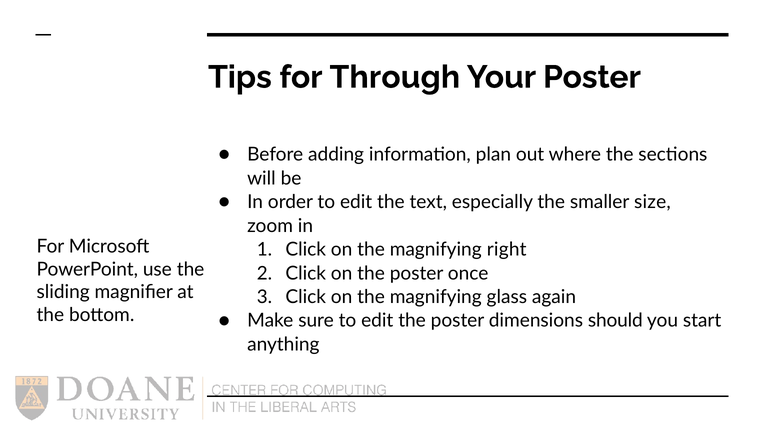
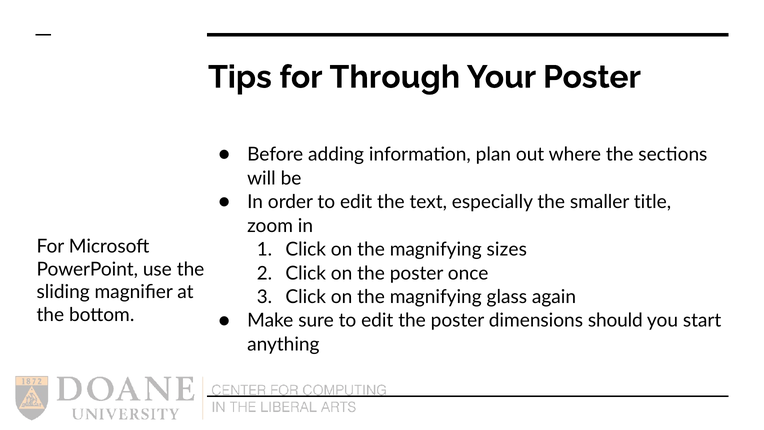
size: size -> title (652, 202)
right: right -> sizes (507, 249)
